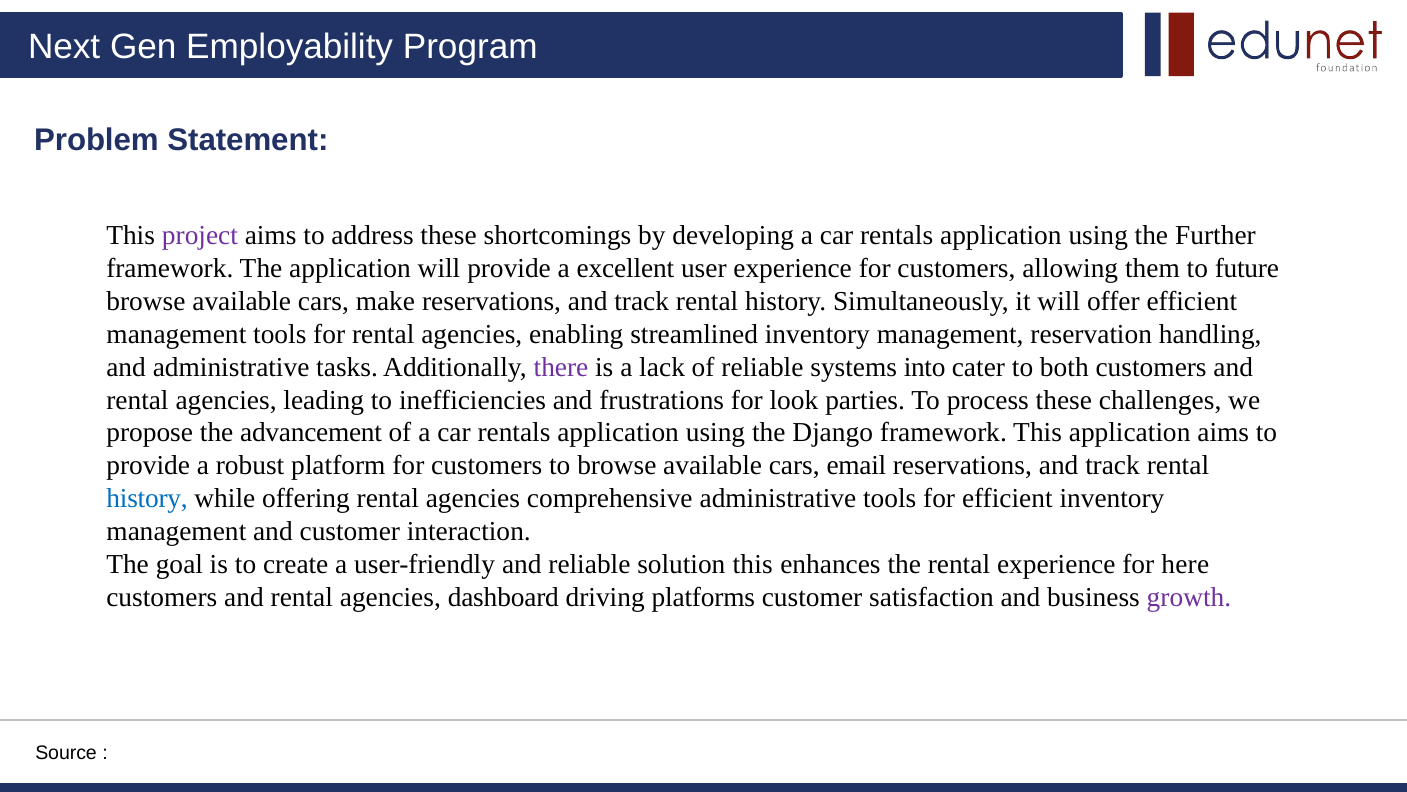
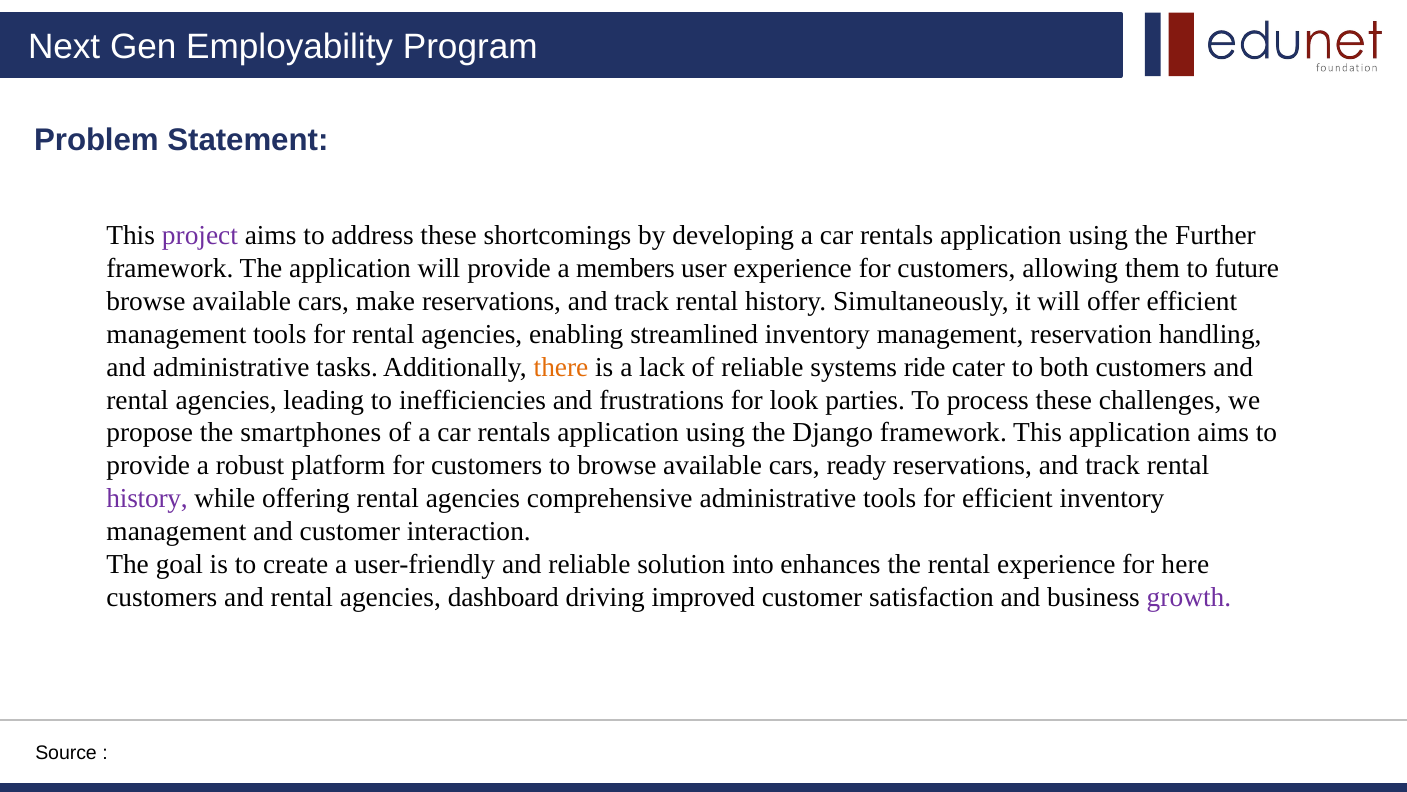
excellent: excellent -> members (625, 268)
there colour: purple -> orange (561, 367)
into: into -> ride (925, 367)
advancement: advancement -> smartphones (311, 433)
email: email -> ready (856, 465)
history colour: blue -> purple (147, 498)
solution this: this -> into (753, 564)
platforms: platforms -> improved (703, 597)
